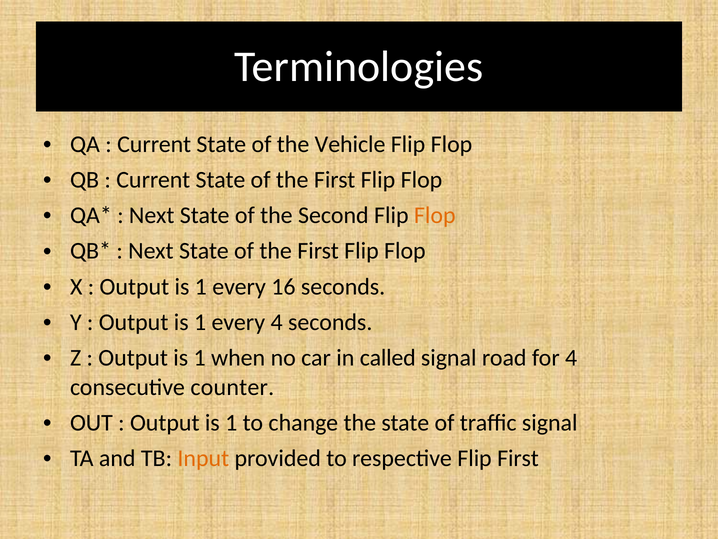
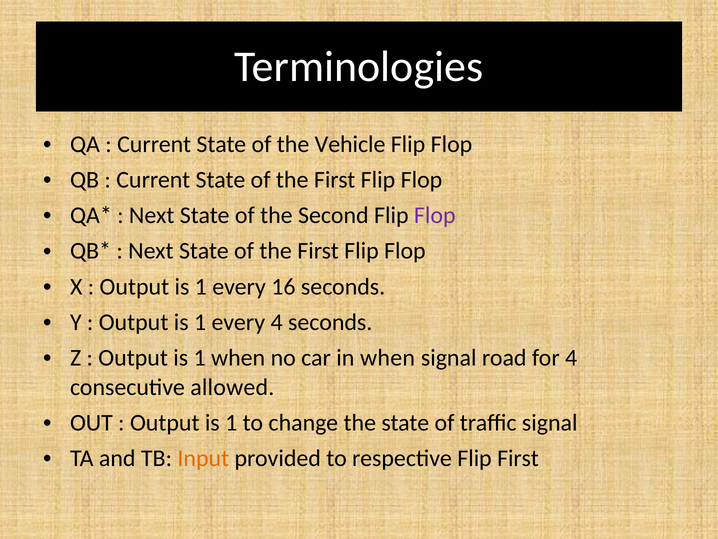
Flop colour: orange -> purple (435, 215)
in called: called -> when (388, 358)
counter: counter -> allowed (232, 387)
